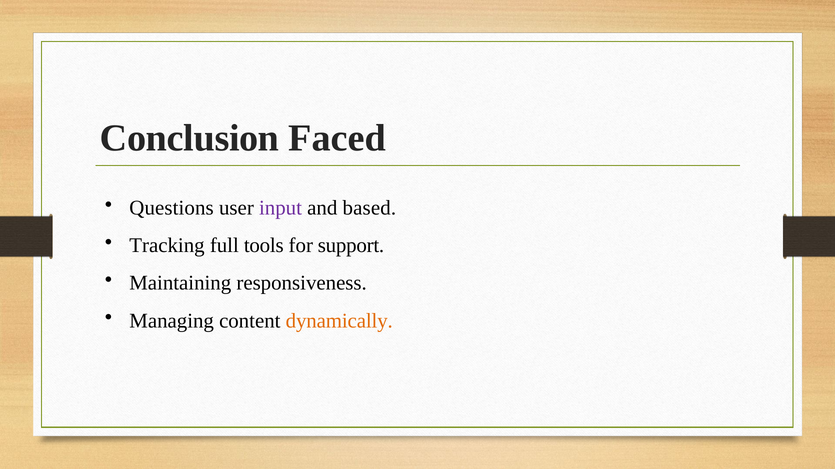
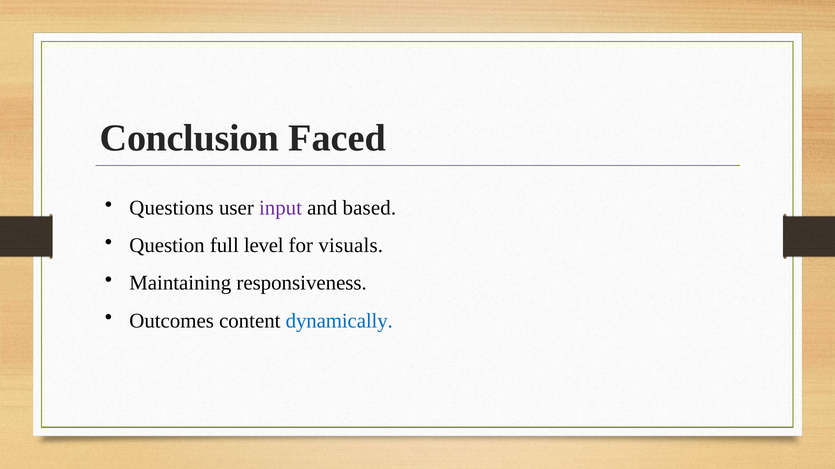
Tracking: Tracking -> Question (167, 246)
tools: tools -> level (264, 246)
support: support -> visuals (351, 246)
Managing: Managing -> Outcomes (172, 321)
dynamically colour: orange -> blue (339, 321)
